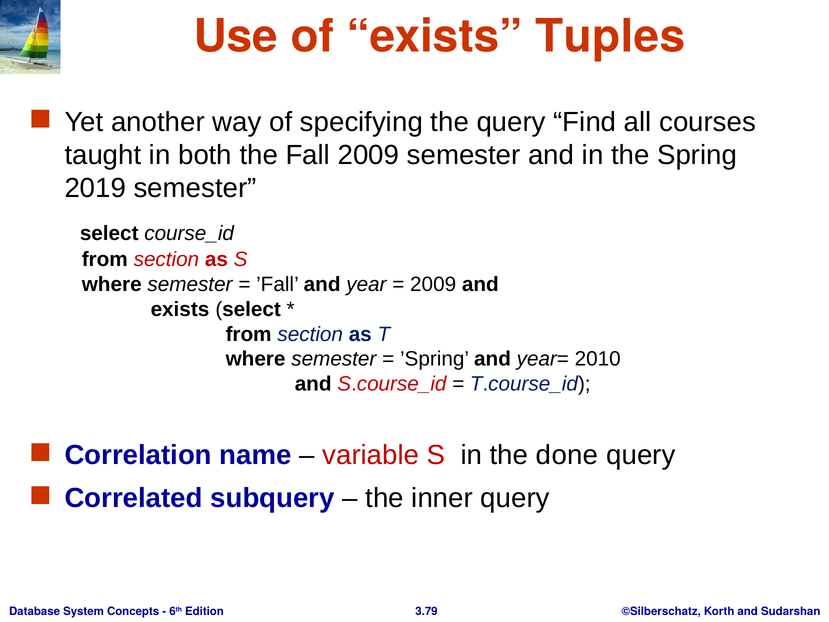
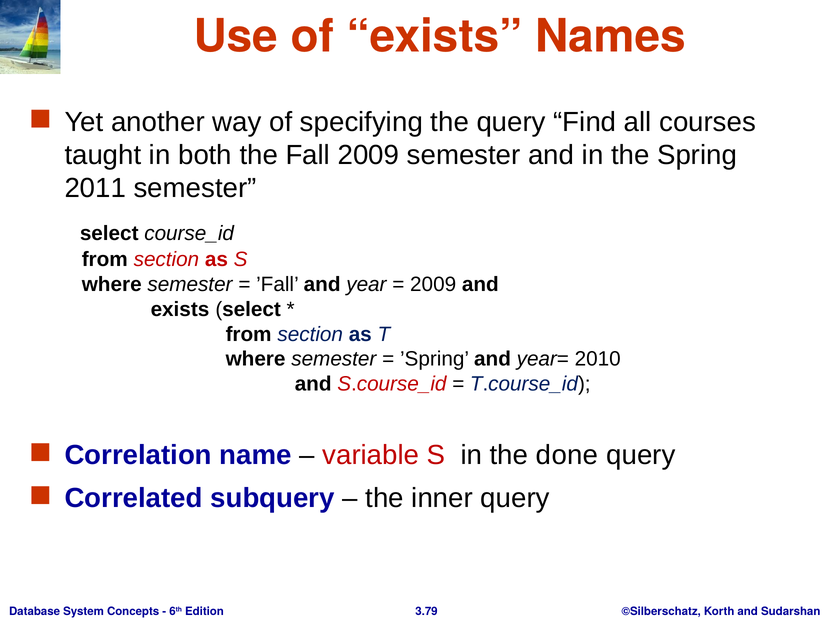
Tuples: Tuples -> Names (610, 37)
2019: 2019 -> 2011 (95, 188)
